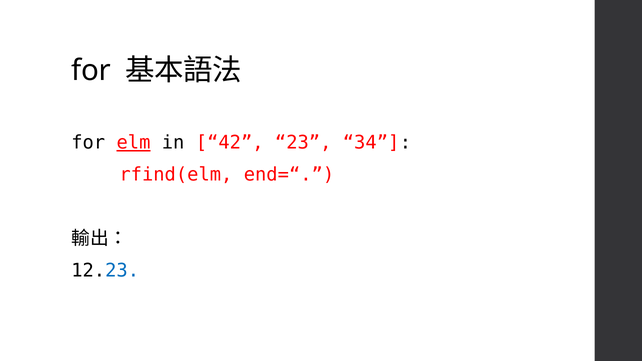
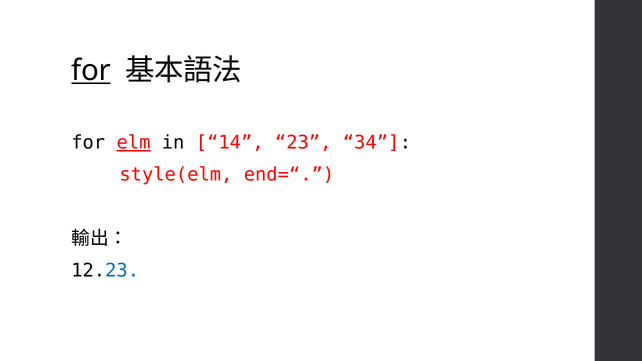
for underline: none -> present (91, 71)
42: 42 -> 14 (230, 143)
rfind(elm: rfind(elm -> style(elm (176, 175)
